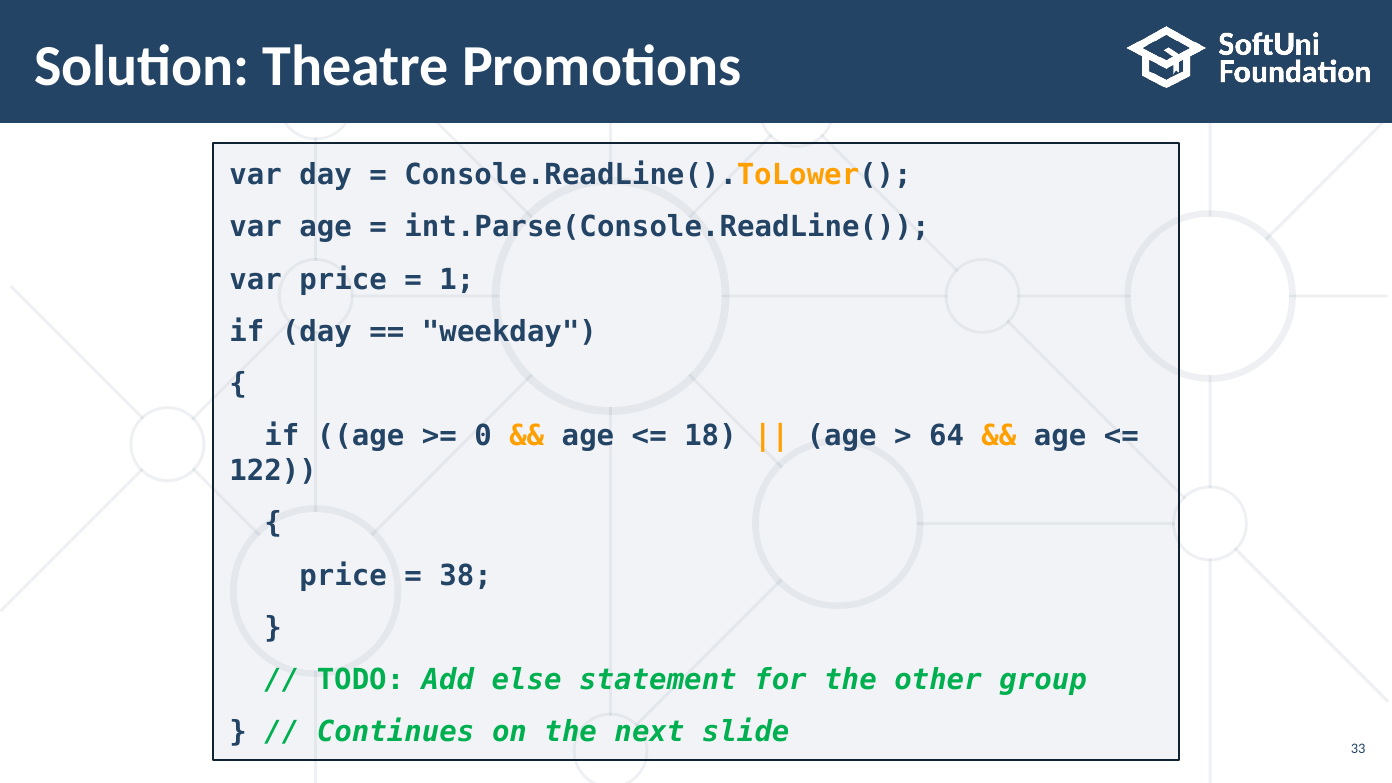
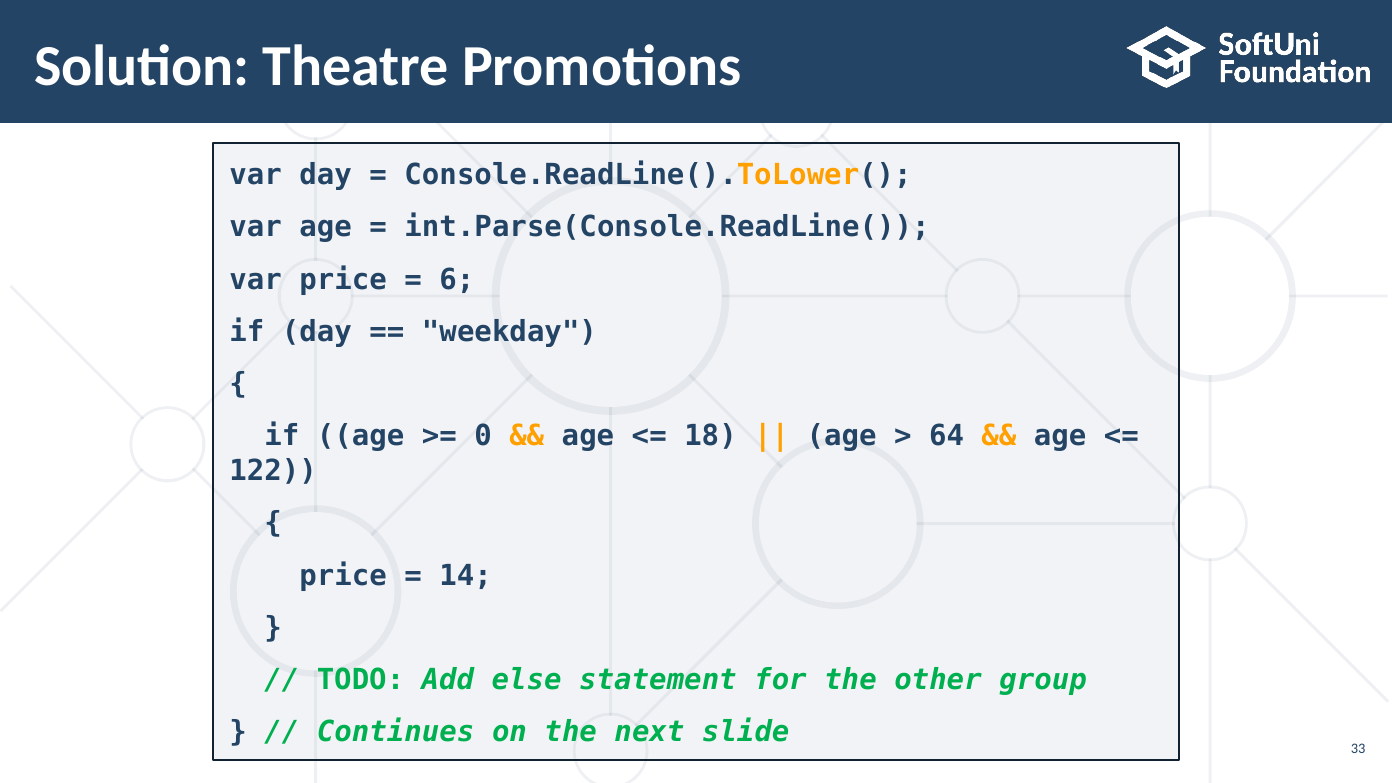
1: 1 -> 6 (457, 280)
38: 38 -> 14 (466, 576)
